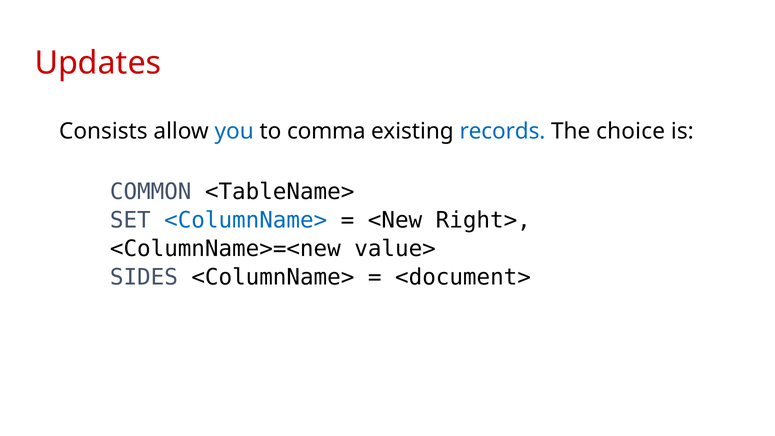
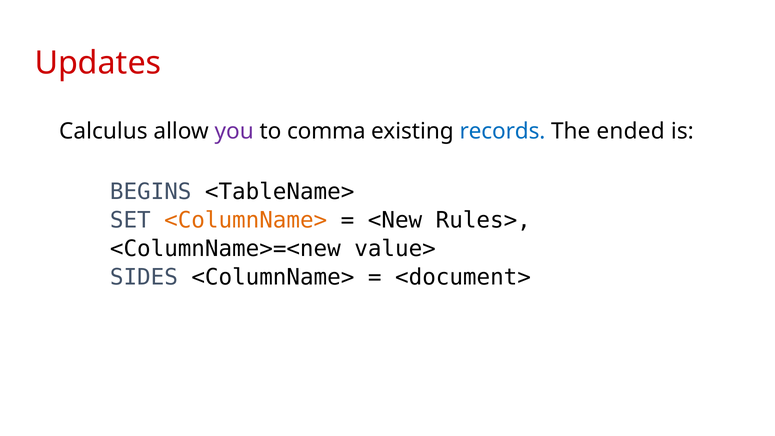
Consists: Consists -> Calculus (103, 131)
you colour: blue -> purple (234, 131)
choice: choice -> ended (631, 131)
COMMON: COMMON -> BEGINS (151, 192)
<ColumnName> colour: blue -> orange (246, 220)
Right>: Right> -> Rules> (483, 220)
